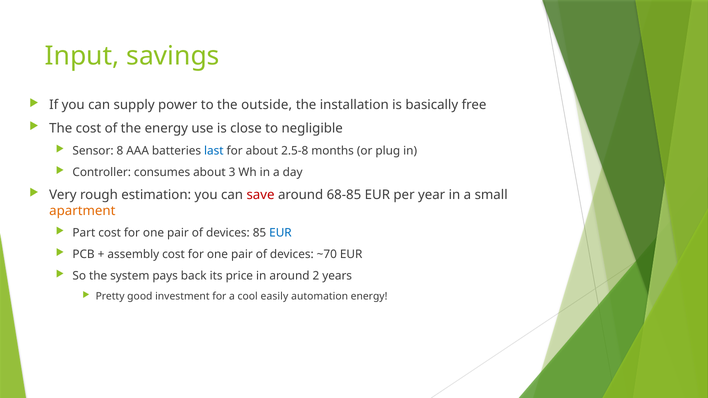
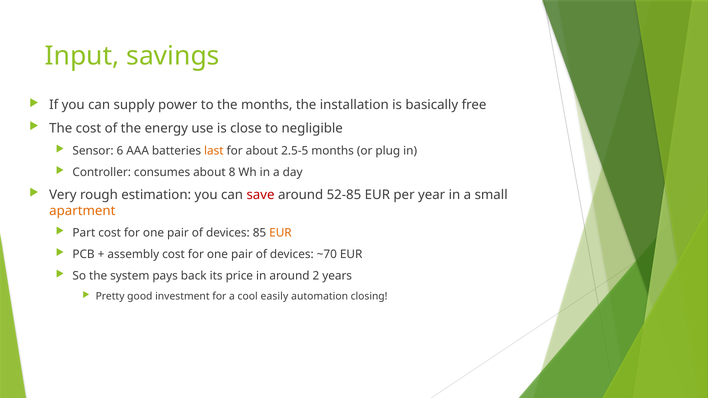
the outside: outside -> months (267, 105)
8: 8 -> 6 (120, 151)
last colour: blue -> orange (214, 151)
2.5-8: 2.5-8 -> 2.5-5 (295, 151)
3: 3 -> 8 (232, 172)
68-85: 68-85 -> 52-85 (344, 195)
EUR colour: blue -> orange (280, 233)
automation energy: energy -> closing (369, 297)
